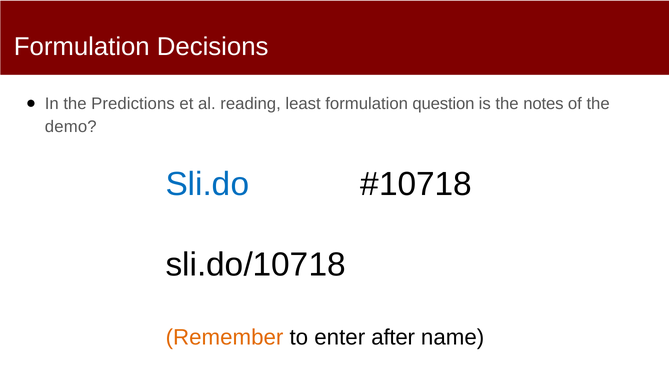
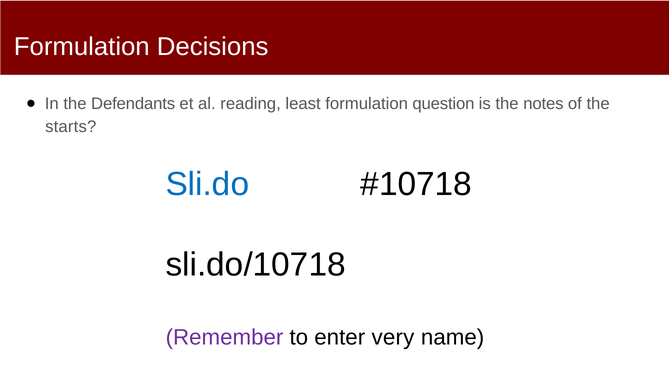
Predictions: Predictions -> Defendants (133, 104)
demo: demo -> starts (71, 127)
Remember colour: orange -> purple (224, 338)
after: after -> very (393, 338)
